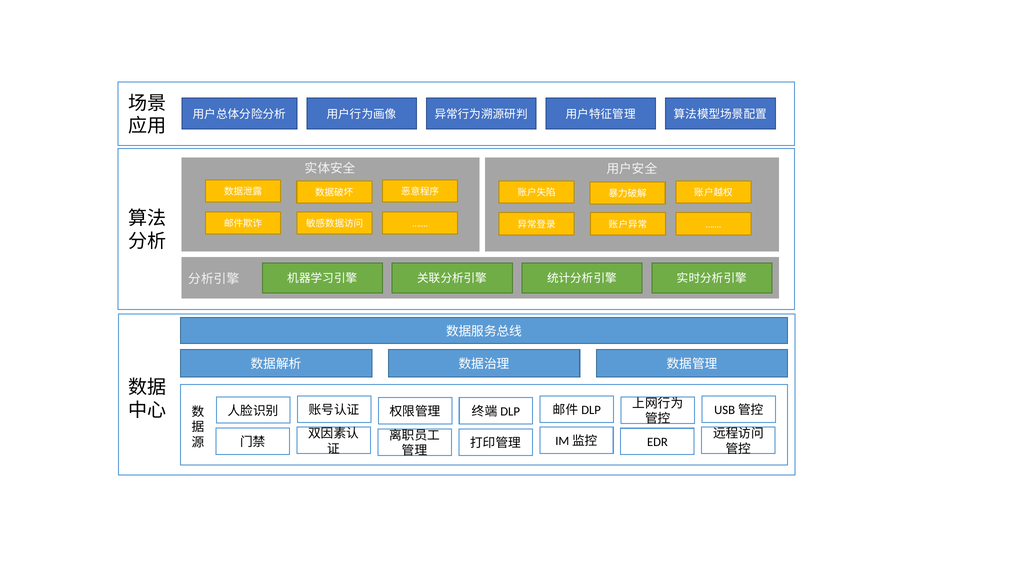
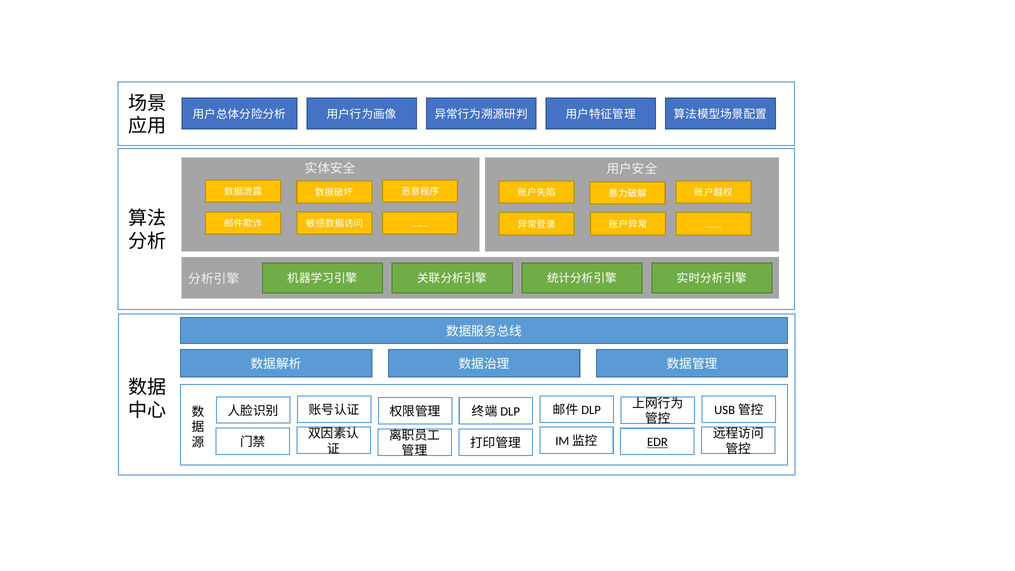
EDR underline: none -> present (657, 442)
